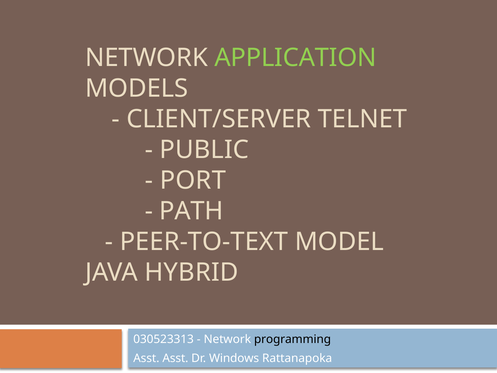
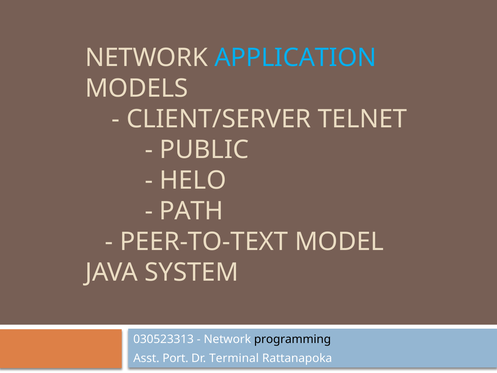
APPLICATION colour: light green -> light blue (295, 58)
PORT: PORT -> HELO (193, 180)
HYBRID: HYBRID -> SYSTEM (192, 272)
Asst Asst: Asst -> Port (175, 358)
Windows: Windows -> Terminal (234, 358)
